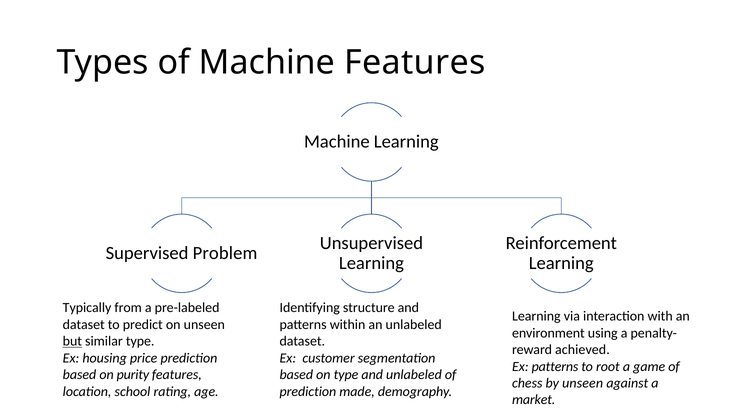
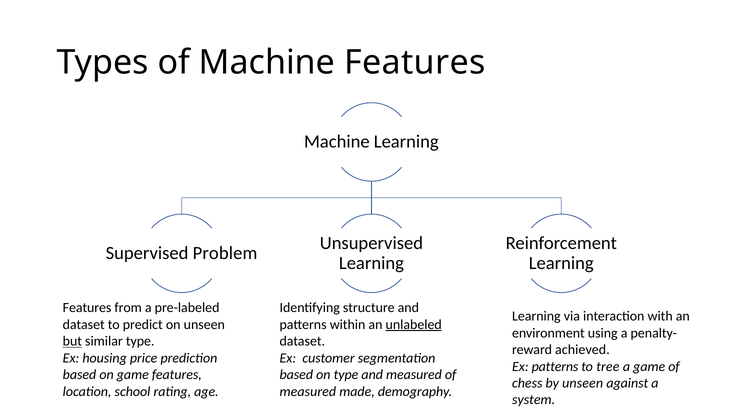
Typically: Typically -> Features (87, 308)
unlabeled underline: none -> present (414, 325)
root: root -> tree (608, 366)
on purity: purity -> game (133, 375)
and unlabeled: unlabeled -> measured (414, 375)
prediction: prediction -> measured (308, 391)
market: market -> system (534, 400)
